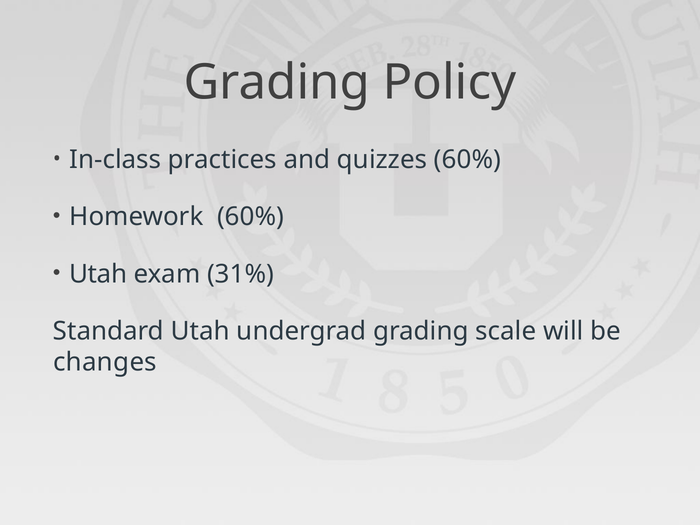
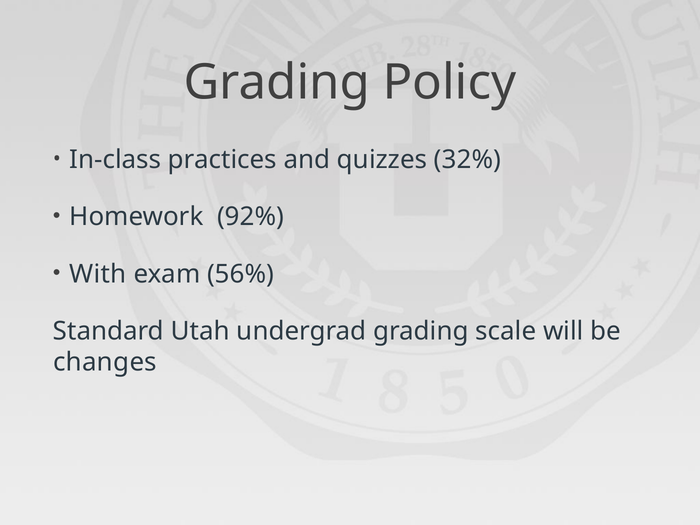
quizzes 60%: 60% -> 32% (467, 160)
Homework 60%: 60% -> 92% (250, 217)
Utah: Utah -> With (98, 274)
31%: 31% -> 56% (241, 274)
